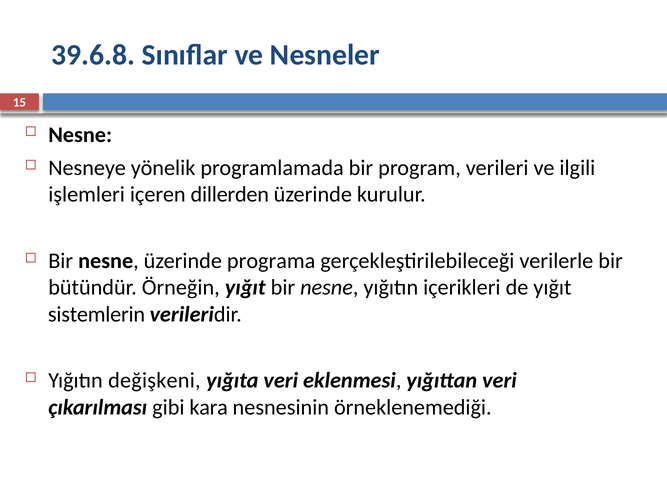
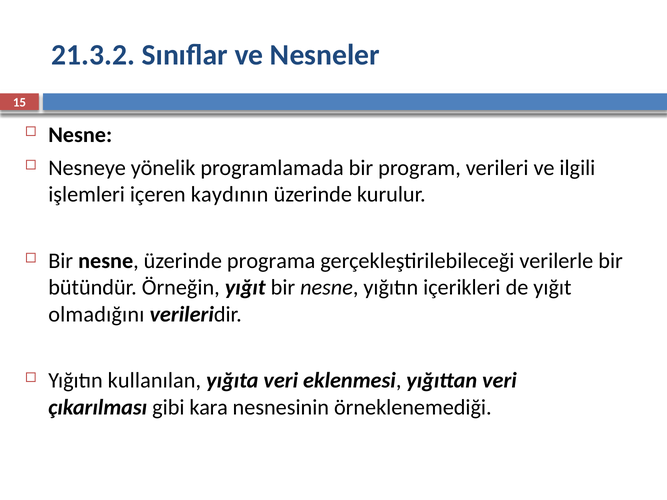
39.6.8: 39.6.8 -> 21.3.2 (93, 55)
dillerden: dillerden -> kaydının (230, 195)
sistemlerin: sistemlerin -> olmadığını (96, 314)
değişkeni: değişkeni -> kullanılan (154, 381)
